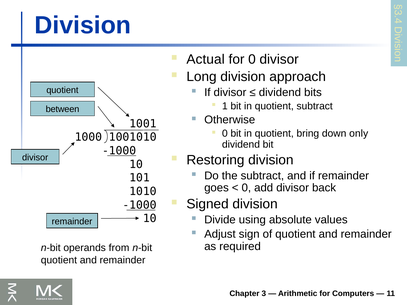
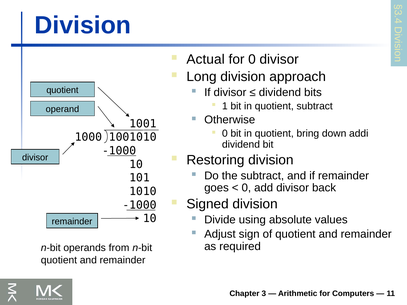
between: between -> operand (62, 109)
only: only -> addi (359, 134)
